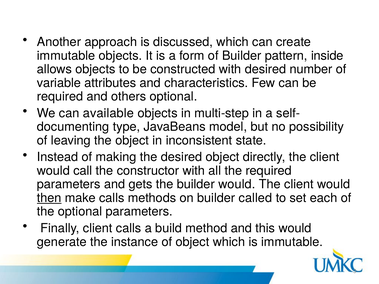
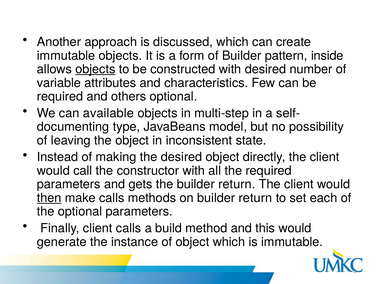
objects underline: none -> present (95, 69)
the builder would: would -> return (237, 184)
on builder called: called -> return (255, 198)
